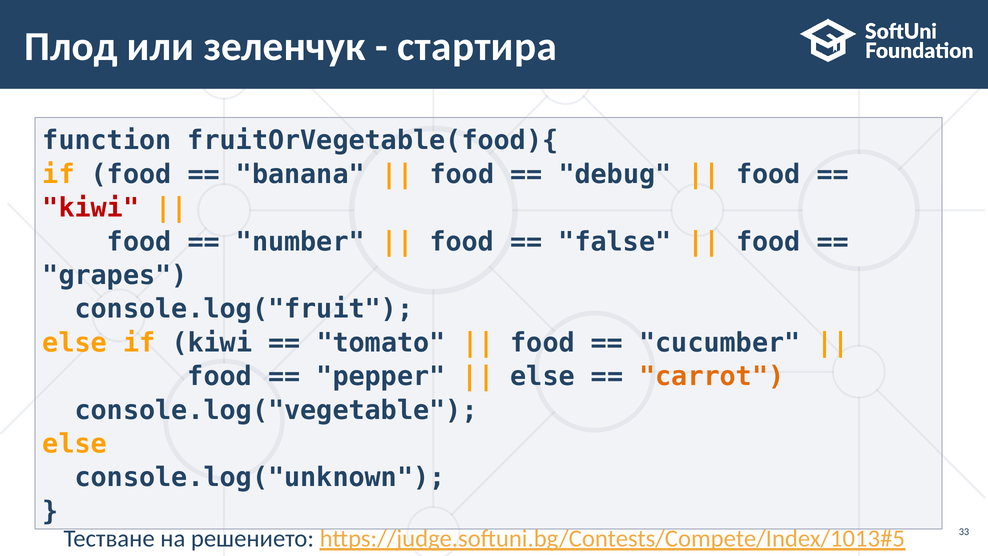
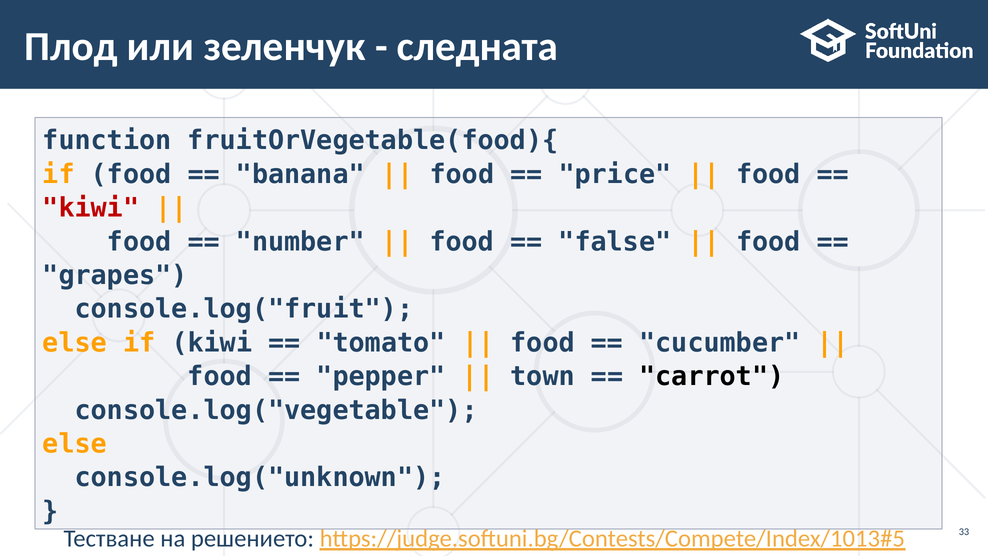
стартира: стартира -> следната (477, 47)
debug: debug -> price (615, 174)
else: else -> town (543, 376)
carrot colour: orange -> black (712, 376)
